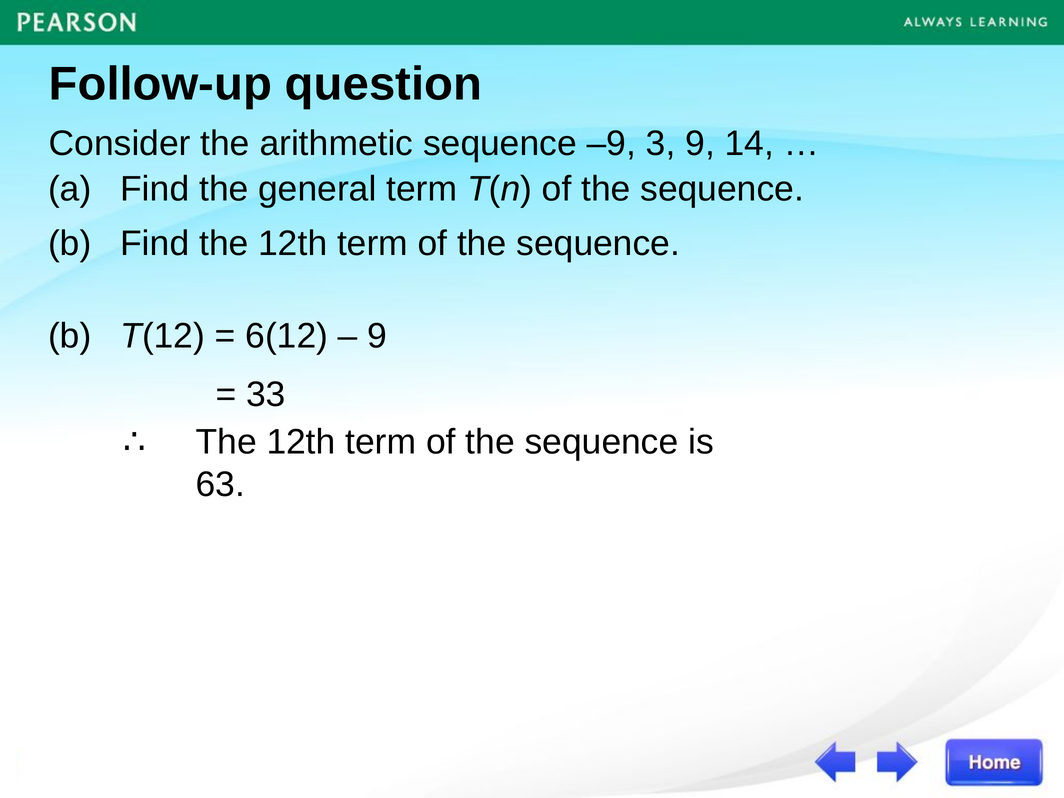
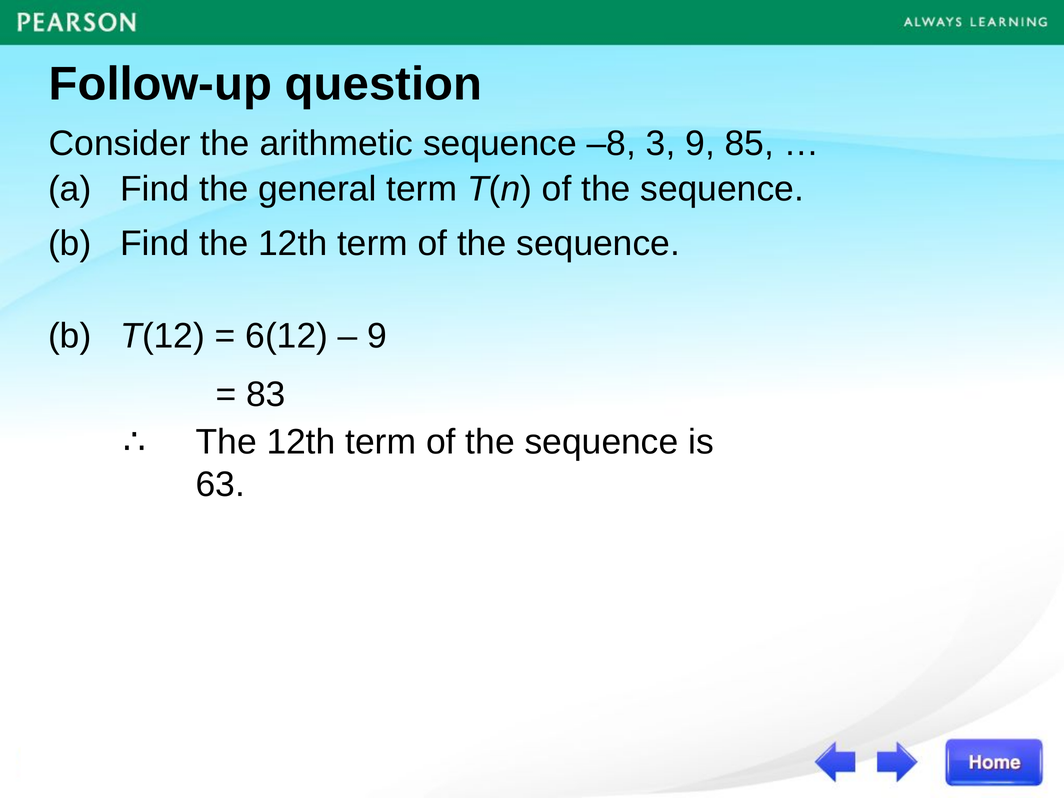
–9: –9 -> –8 (611, 143)
14: 14 -> 85 (749, 143)
33: 33 -> 83 (266, 395)
